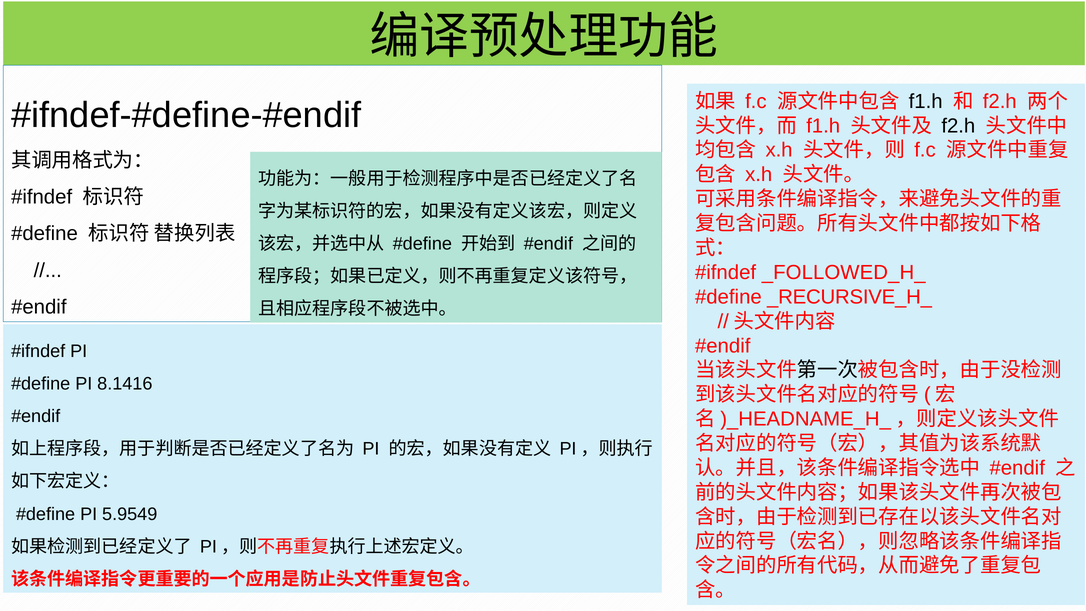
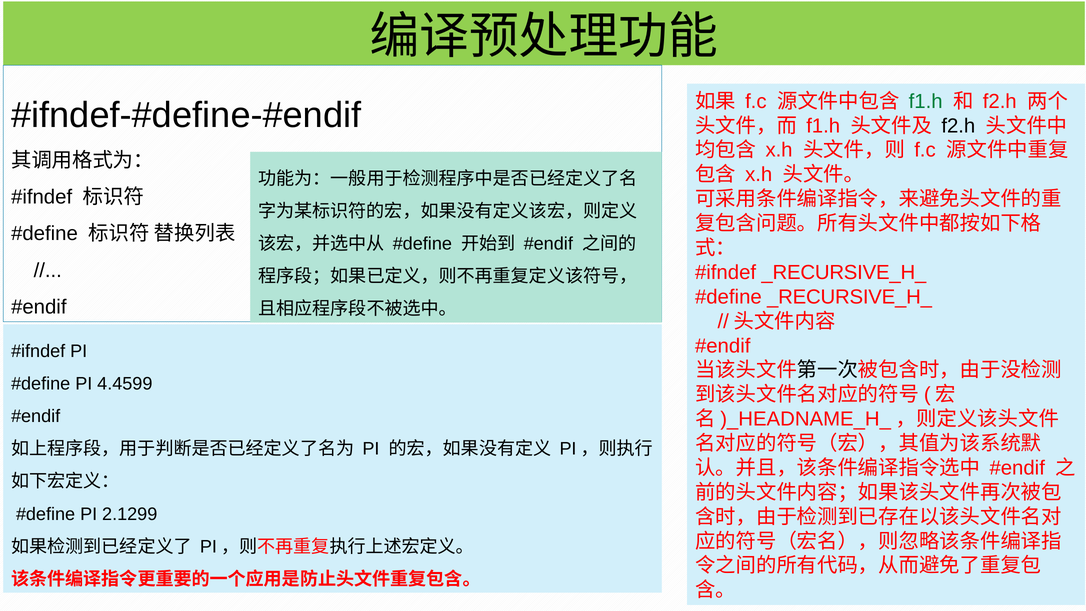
f1.h colour: black -> green (926, 101)
_FOLLOWED_H_: _FOLLOWED_H_ -> _RECURSIVE_H_ (844, 272)
8.1416: 8.1416 -> 4.4599 (125, 384)
5.9549: 5.9549 -> 2.1299 (130, 514)
